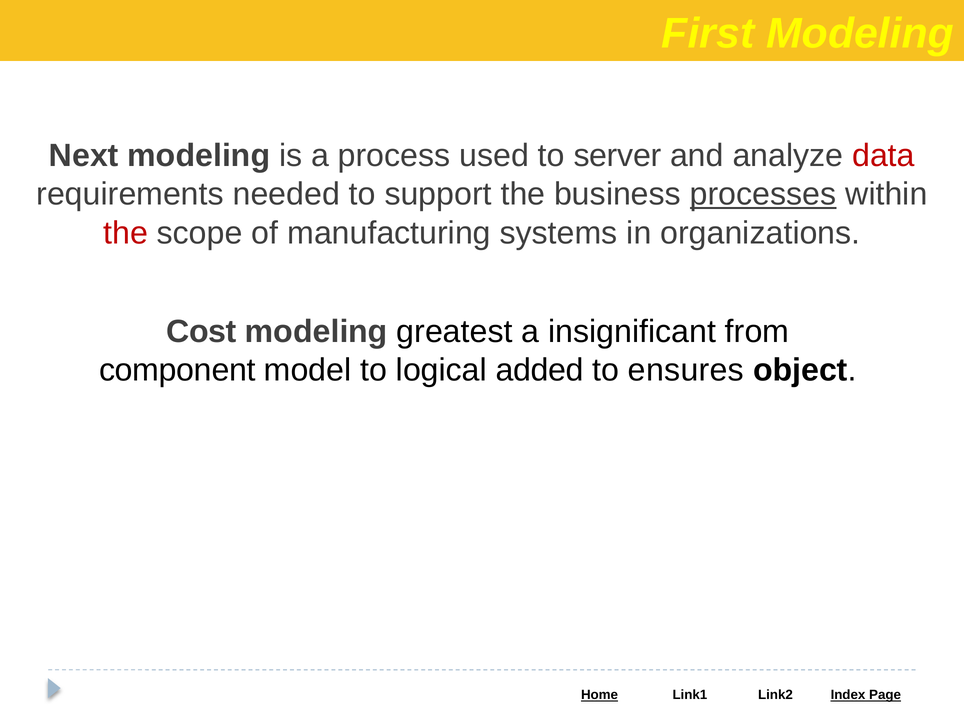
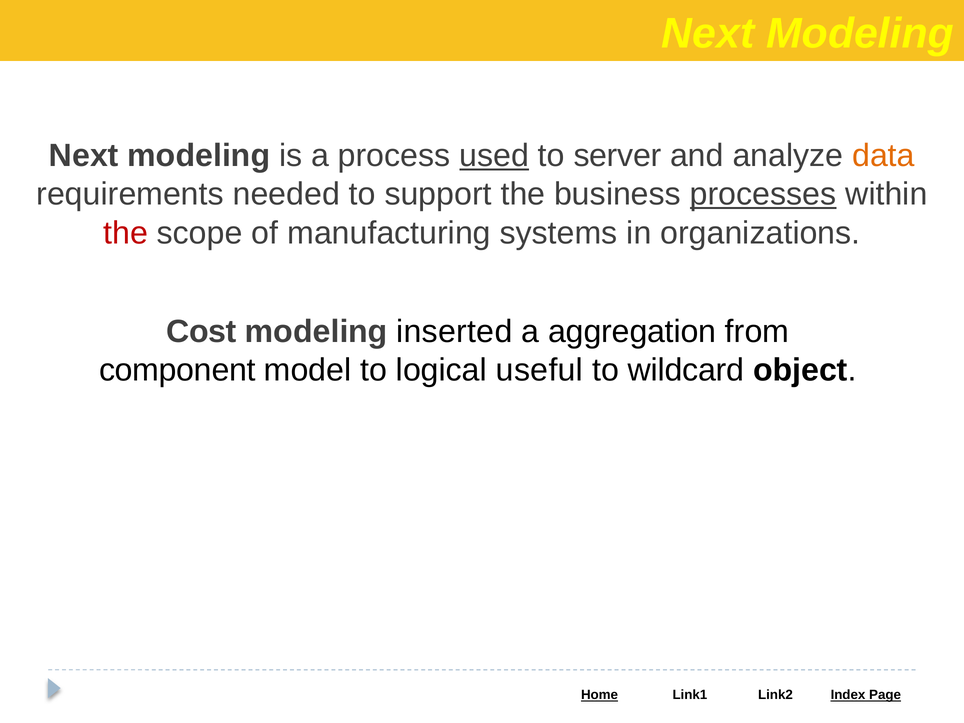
First: First -> Next (708, 33)
used underline: none -> present (494, 156)
data colour: red -> orange (883, 156)
greatest: greatest -> inserted (454, 331)
insignificant: insignificant -> aggregation (632, 331)
added: added -> useful (540, 370)
ensures: ensures -> wildcard (686, 370)
